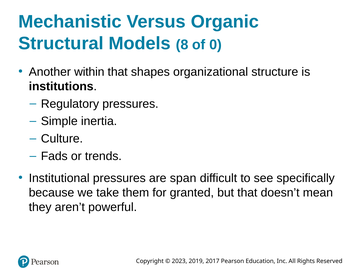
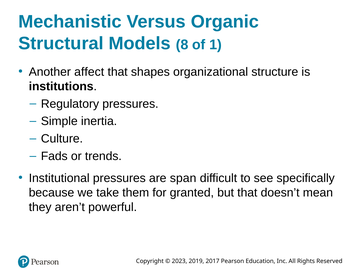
0: 0 -> 1 (216, 45)
within: within -> affect (89, 72)
